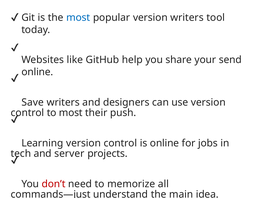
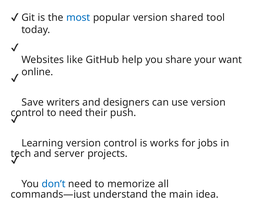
version writers: writers -> shared (187, 18)
send: send -> want (230, 60)
to most: most -> need (71, 113)
is online: online -> works (164, 143)
don’t colour: red -> blue (54, 184)
